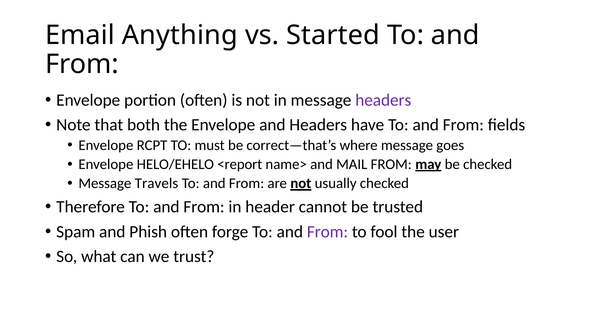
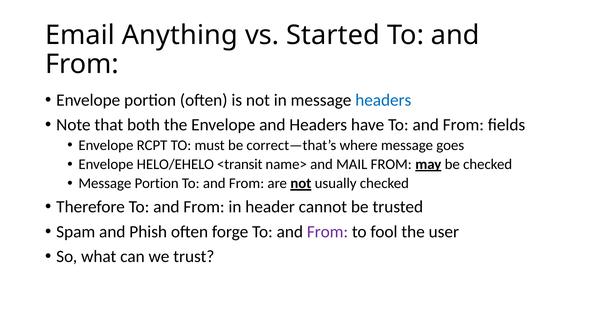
headers colour: purple -> blue (383, 100)
<report: <report -> <transit (240, 164)
Message Travels: Travels -> Portion (157, 183)
